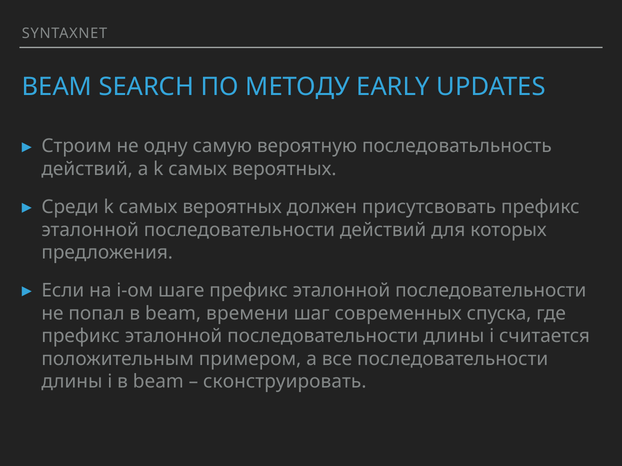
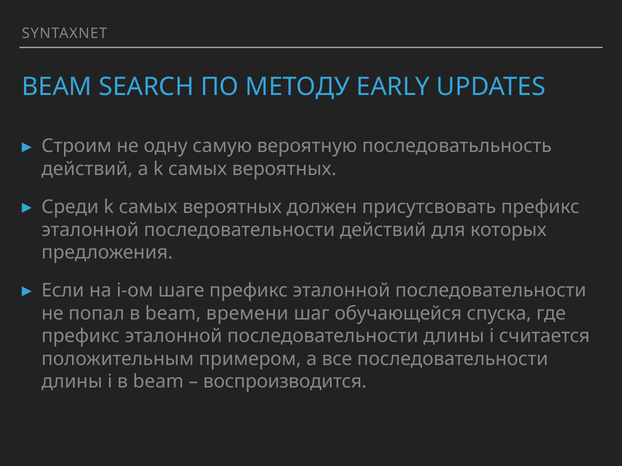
современных: современных -> обучающейся (398, 314)
сконструировать: сконструировать -> воспроизводится (285, 382)
